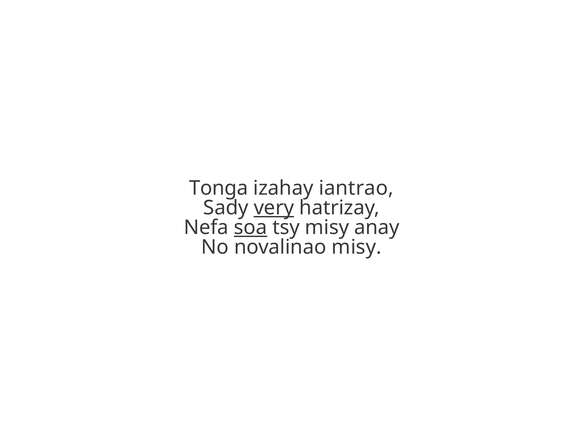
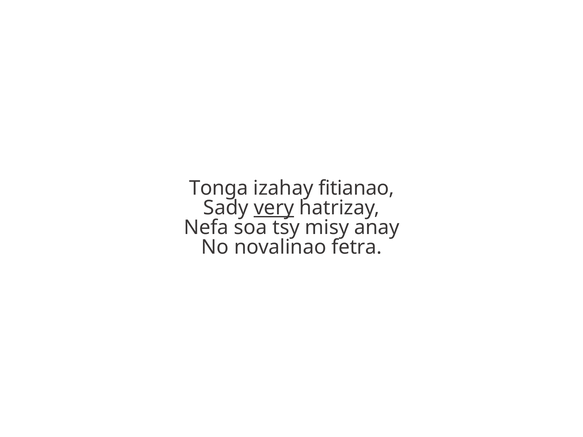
iantrao: iantrao -> fitianao (356, 188)
soa underline: present -> none (251, 228)
novalinao misy: misy -> fetra (357, 247)
